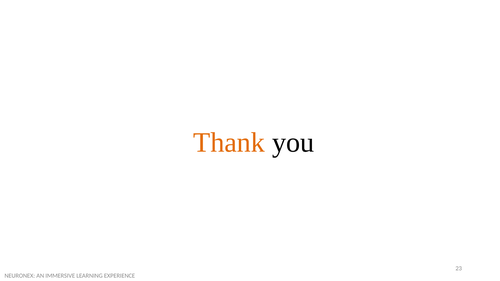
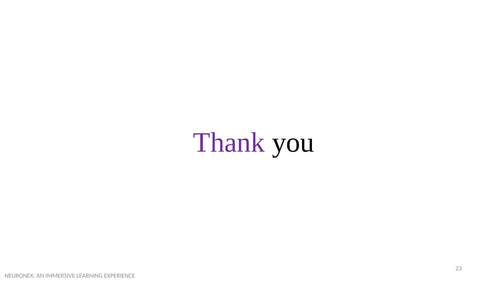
Thank colour: orange -> purple (229, 143)
